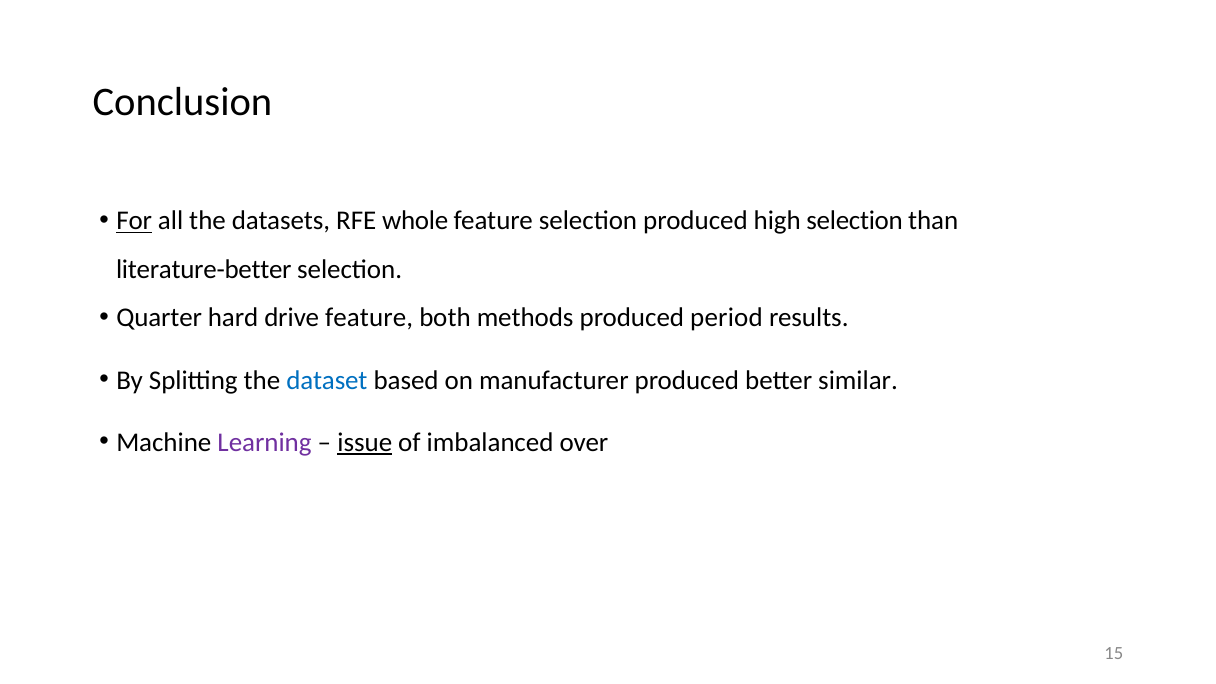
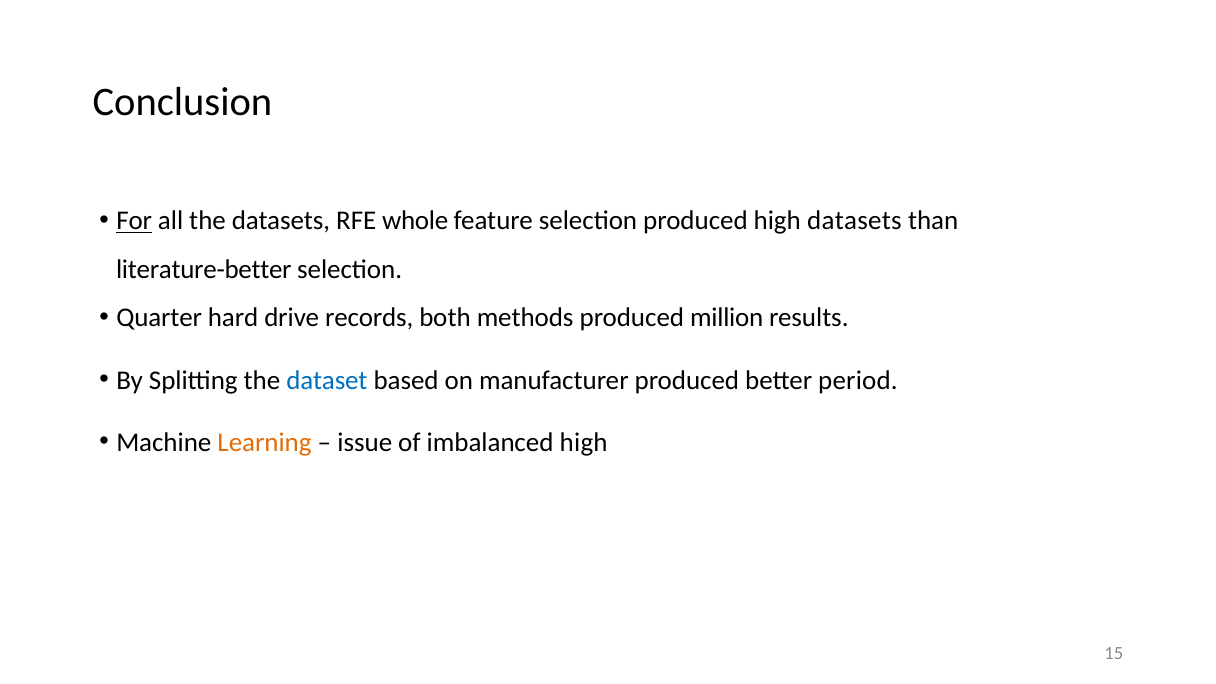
high selection: selection -> datasets (854, 221)
drive feature: feature -> records (369, 318)
period: period -> million (727, 318)
similar: similar -> period (858, 380)
Learning colour: purple -> orange (265, 442)
issue underline: present -> none (365, 442)
imbalanced over: over -> high (584, 442)
